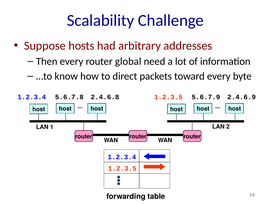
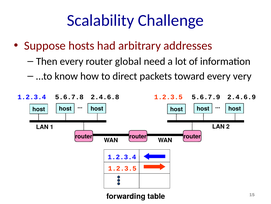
byte: byte -> very (242, 76)
